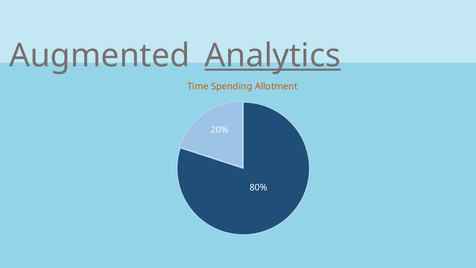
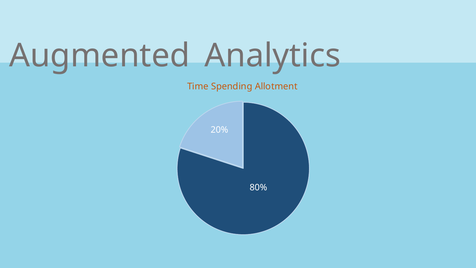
Analytics underline: present -> none (273, 56)
